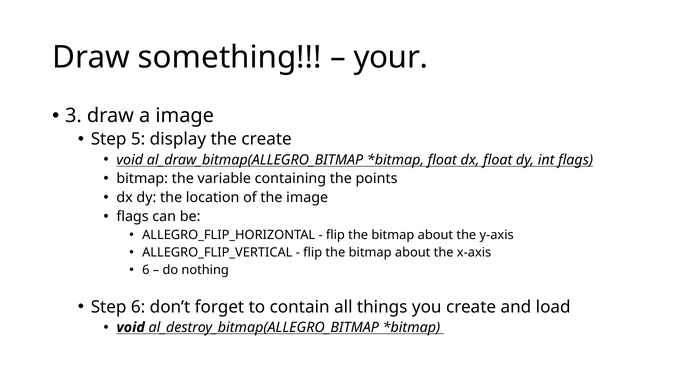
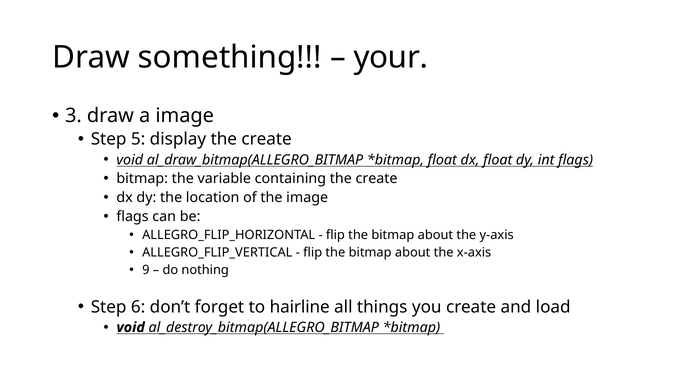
containing the points: points -> create (377, 179)
6: 6 -> 9 (146, 270)
contain: contain -> hairline (300, 307)
